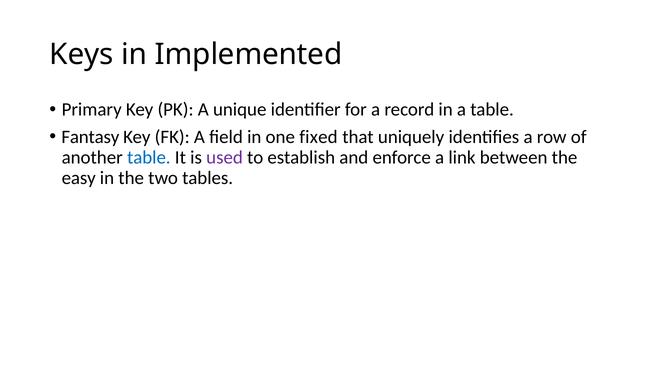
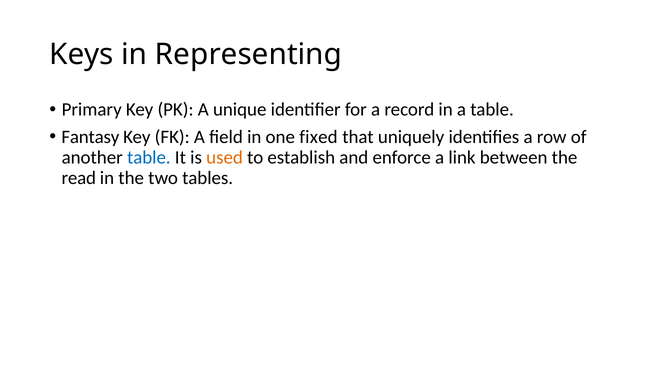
Implemented: Implemented -> Representing (249, 55)
used colour: purple -> orange (225, 157)
easy: easy -> read (79, 178)
